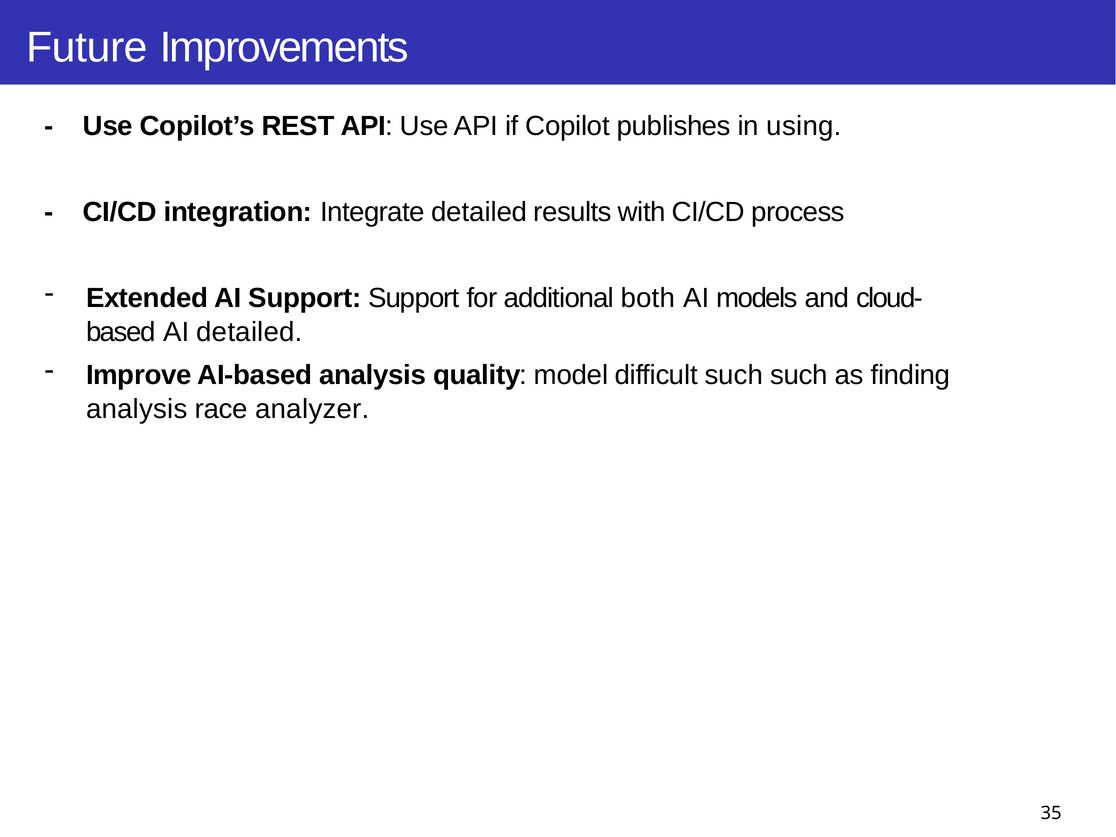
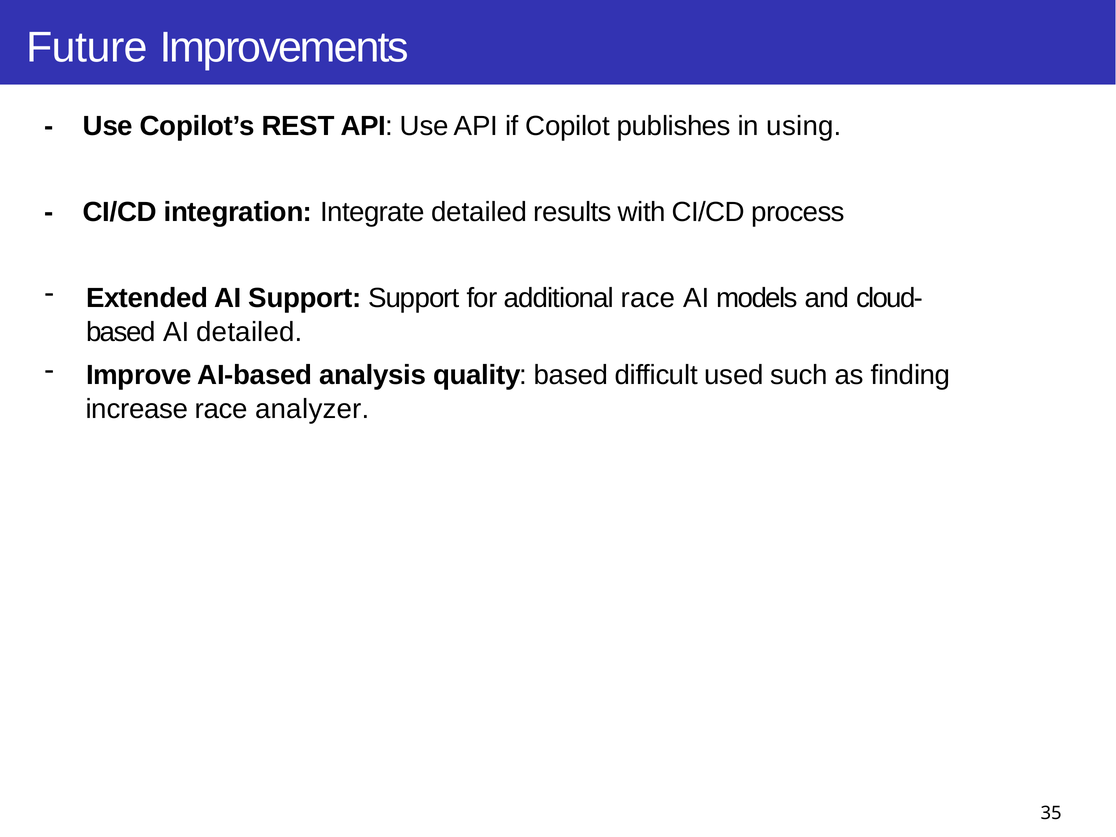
additional both: both -> race (648, 298)
quality model: model -> based (571, 375)
difficult such: such -> used (734, 375)
analysis: analysis -> increase (137, 409)
